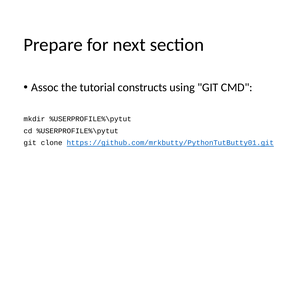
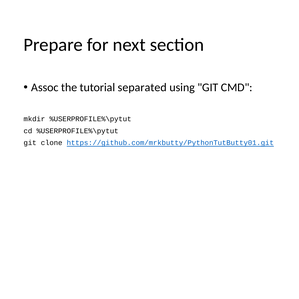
constructs: constructs -> separated (142, 87)
